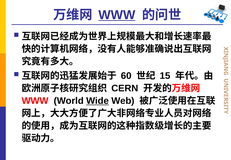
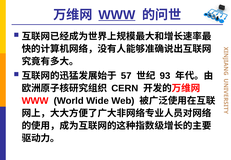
60: 60 -> 57 (126, 76)
15: 15 -> 93 (165, 76)
Wide underline: present -> none (98, 101)
